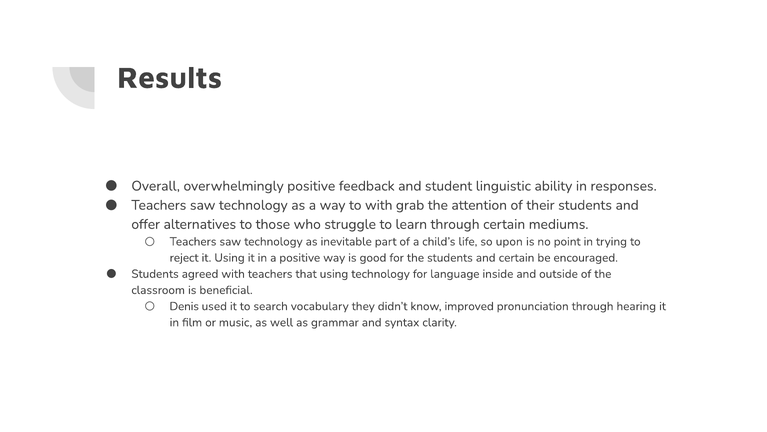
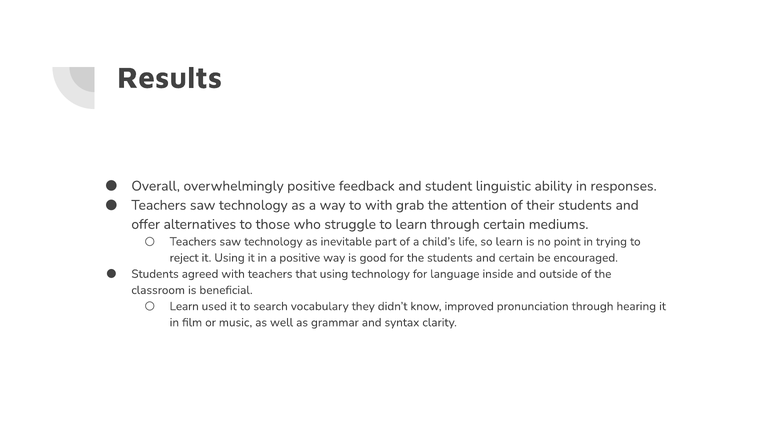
so upon: upon -> learn (509, 241)
Denis: Denis -> Learn (184, 306)
